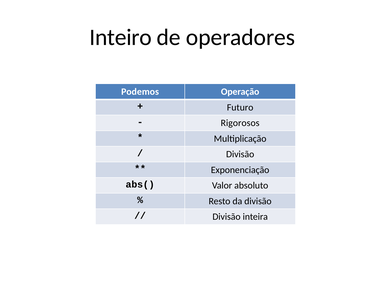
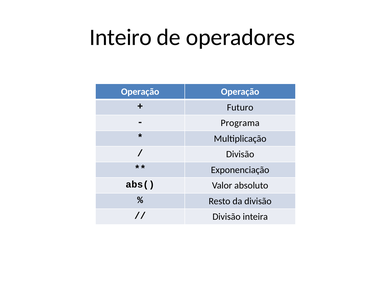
Podemos: Podemos -> Operação (140, 92)
Rigorosos: Rigorosos -> Programa (240, 123)
